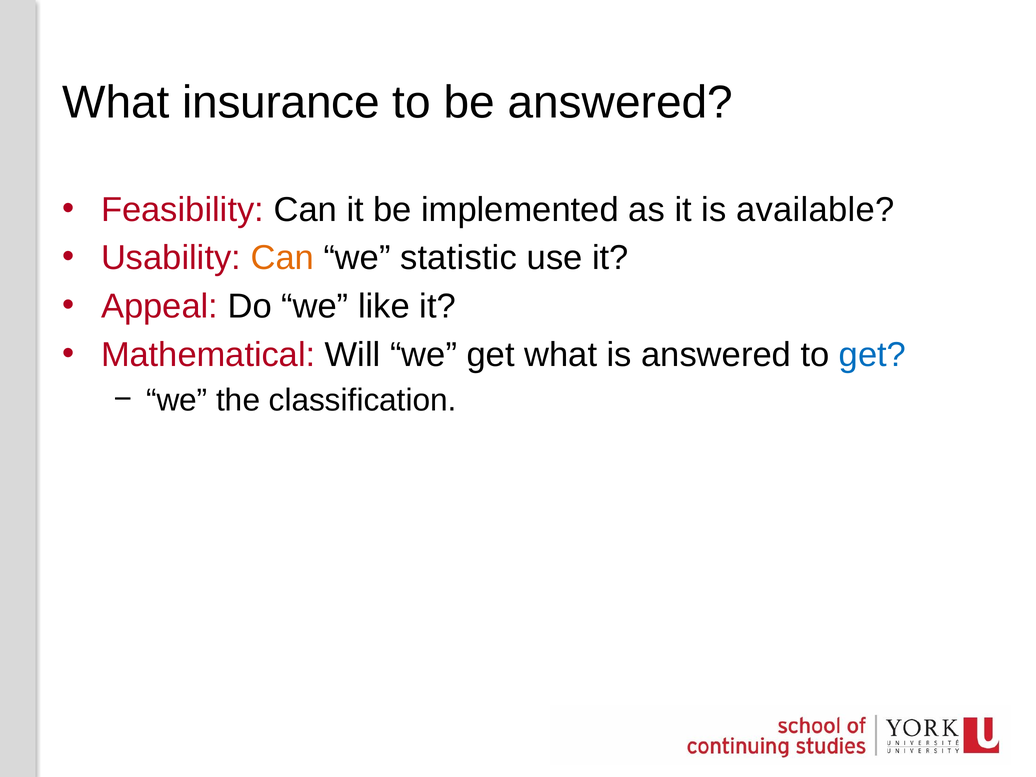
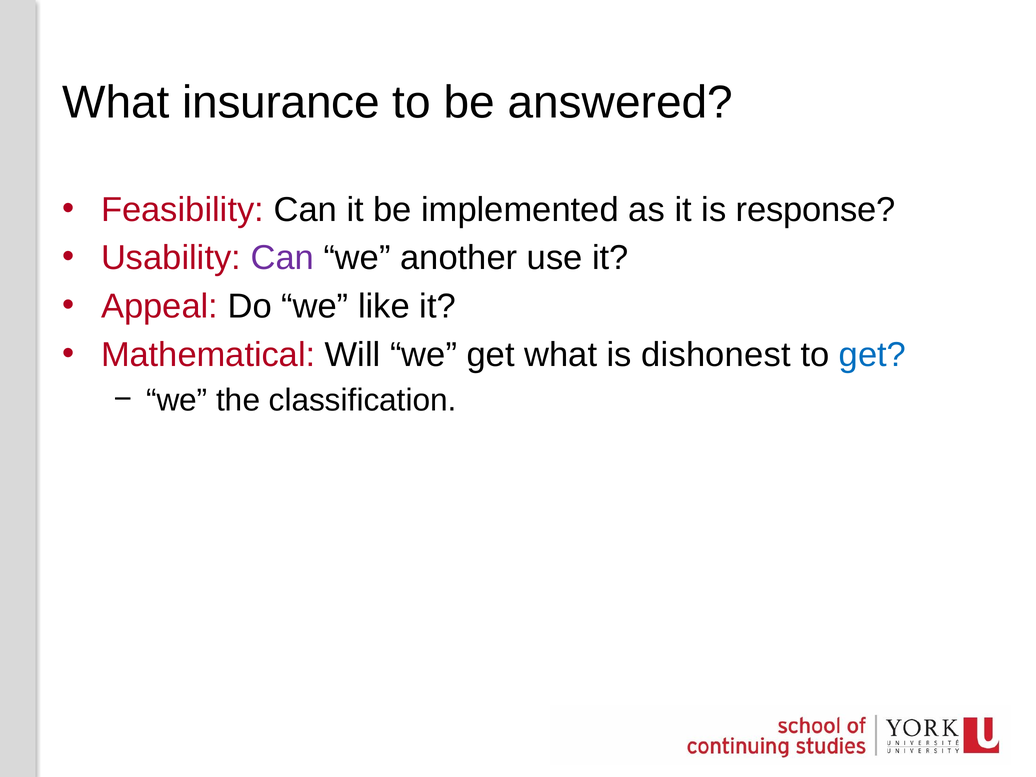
available: available -> response (816, 210)
Can colour: orange -> purple (282, 258)
statistic: statistic -> another (459, 258)
is answered: answered -> dishonest (716, 355)
